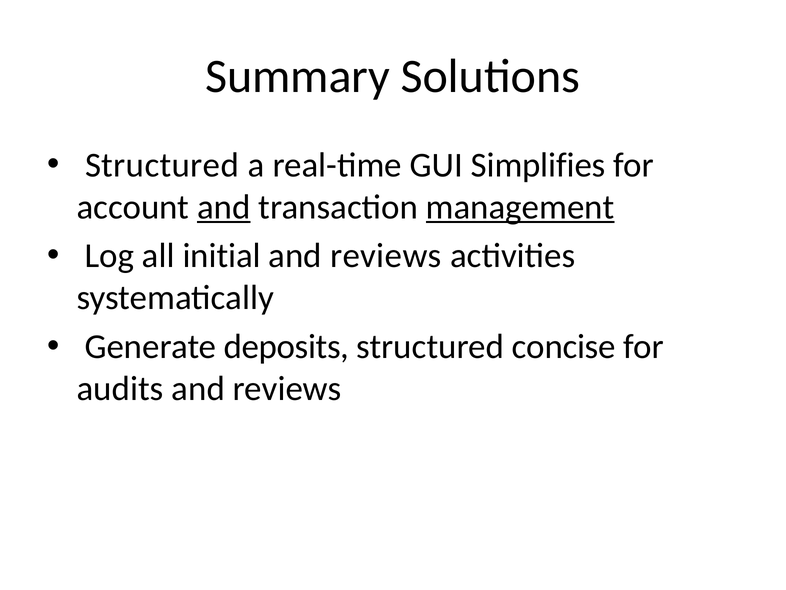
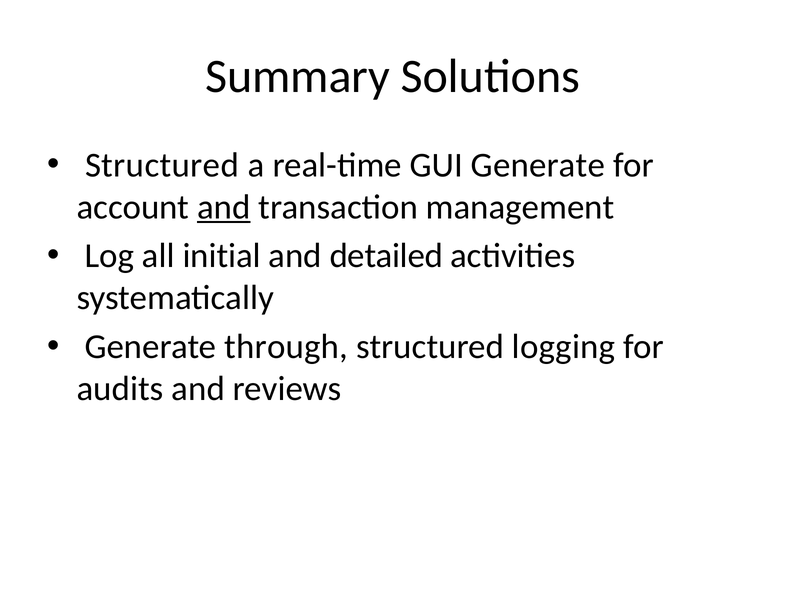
GUI Simplifies: Simplifies -> Generate (538, 165)
management underline: present -> none (520, 207)
reviews: reviews -> detailed (386, 256)
deposits: deposits -> through (286, 347)
concise: concise -> logging (564, 347)
